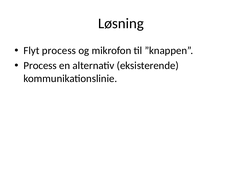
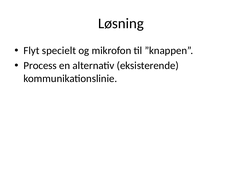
Flyt process: process -> specielt (59, 51)
